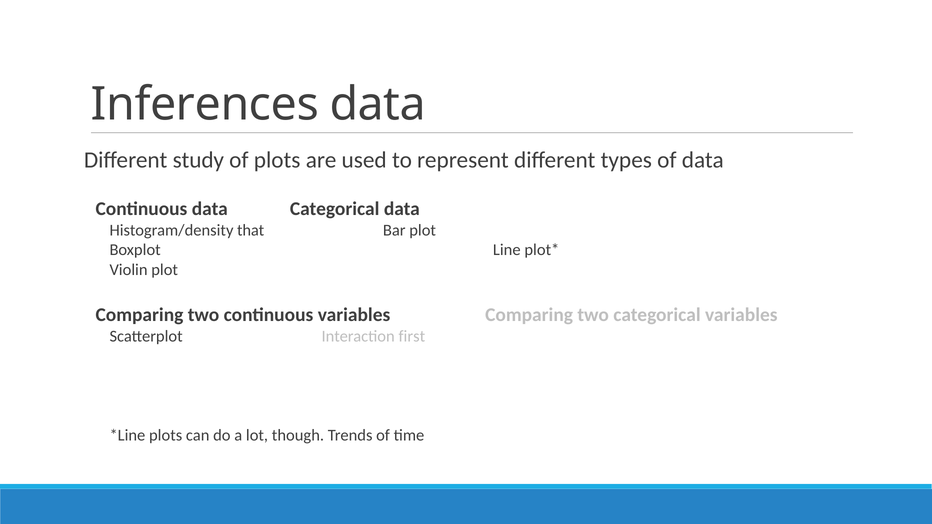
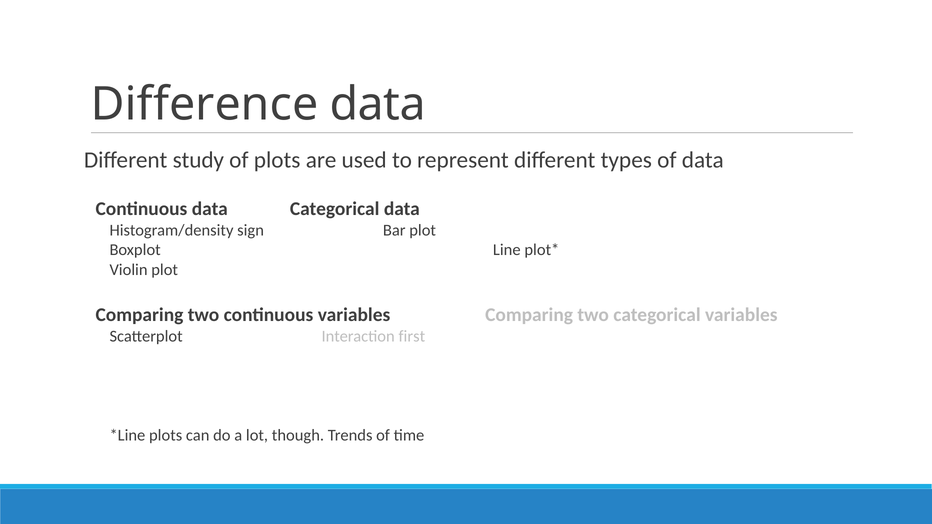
Inferences: Inferences -> Difference (205, 104)
that: that -> sign (251, 230)
